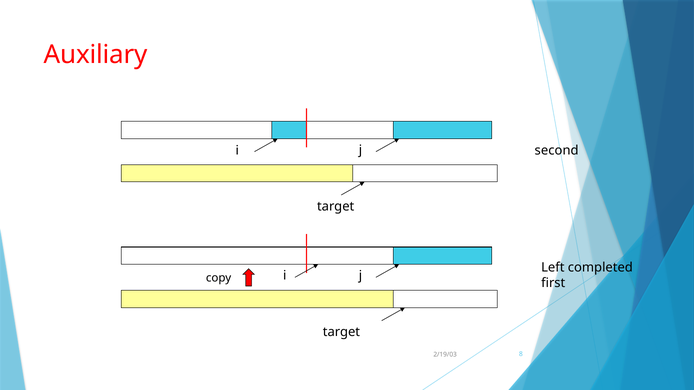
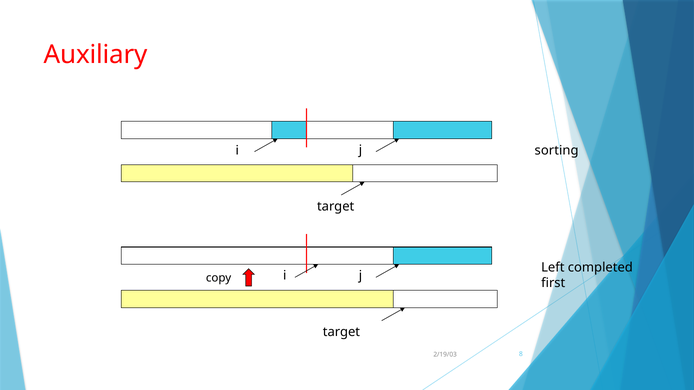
second: second -> sorting (557, 151)
